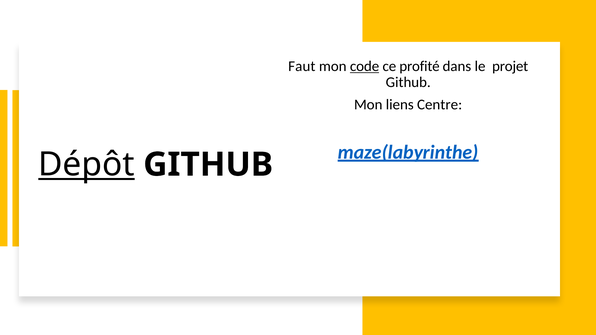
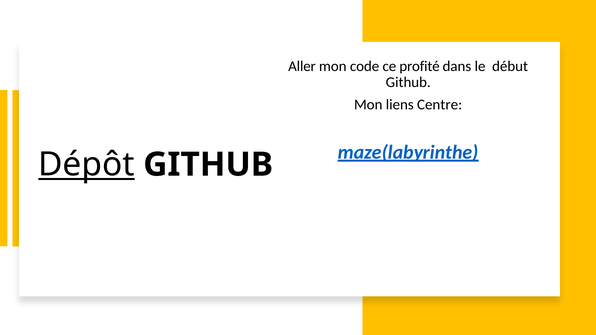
Faut: Faut -> Aller (302, 66)
code underline: present -> none (365, 66)
projet: projet -> début (510, 66)
